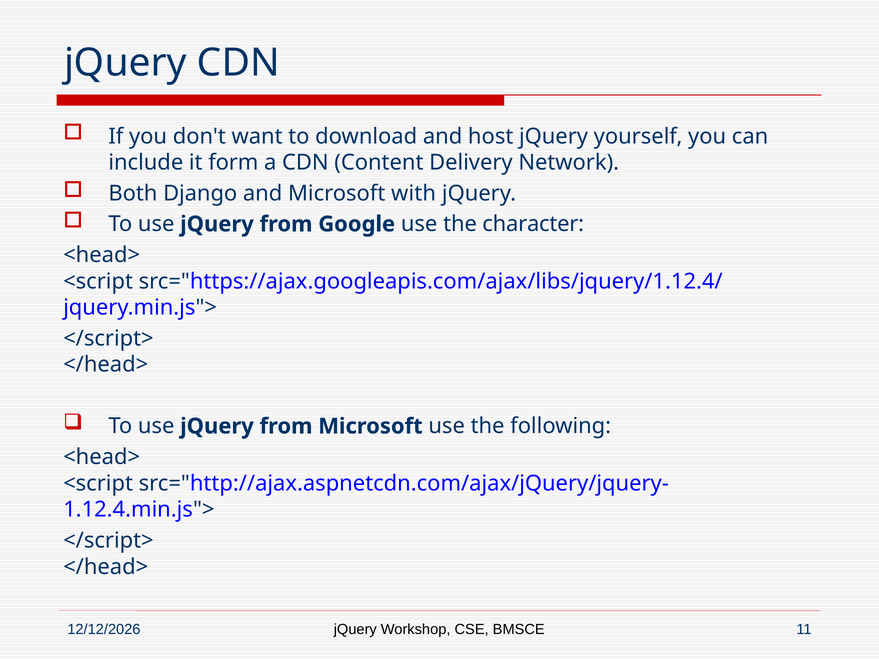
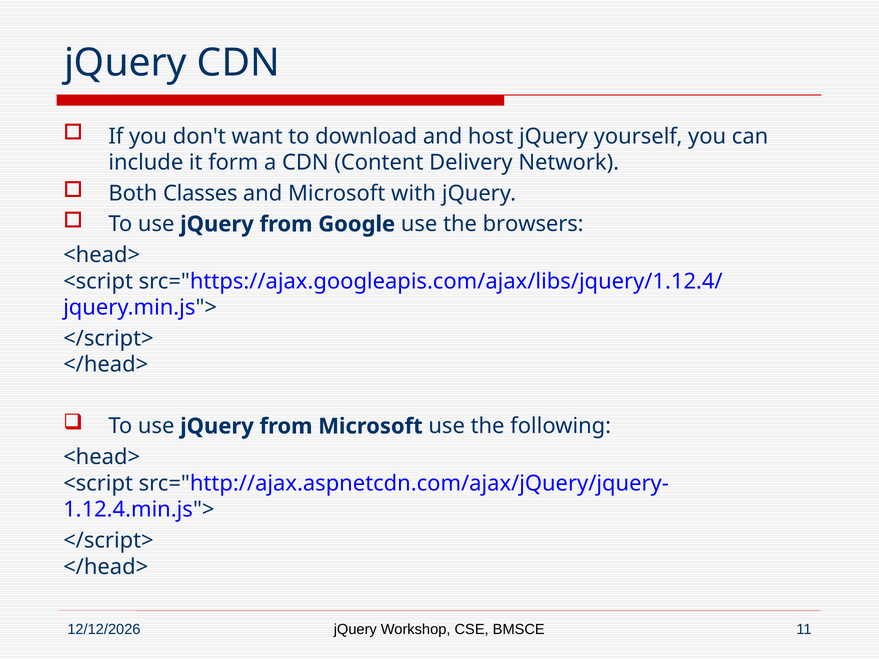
Django: Django -> Classes (200, 193)
character: character -> browsers (533, 224)
